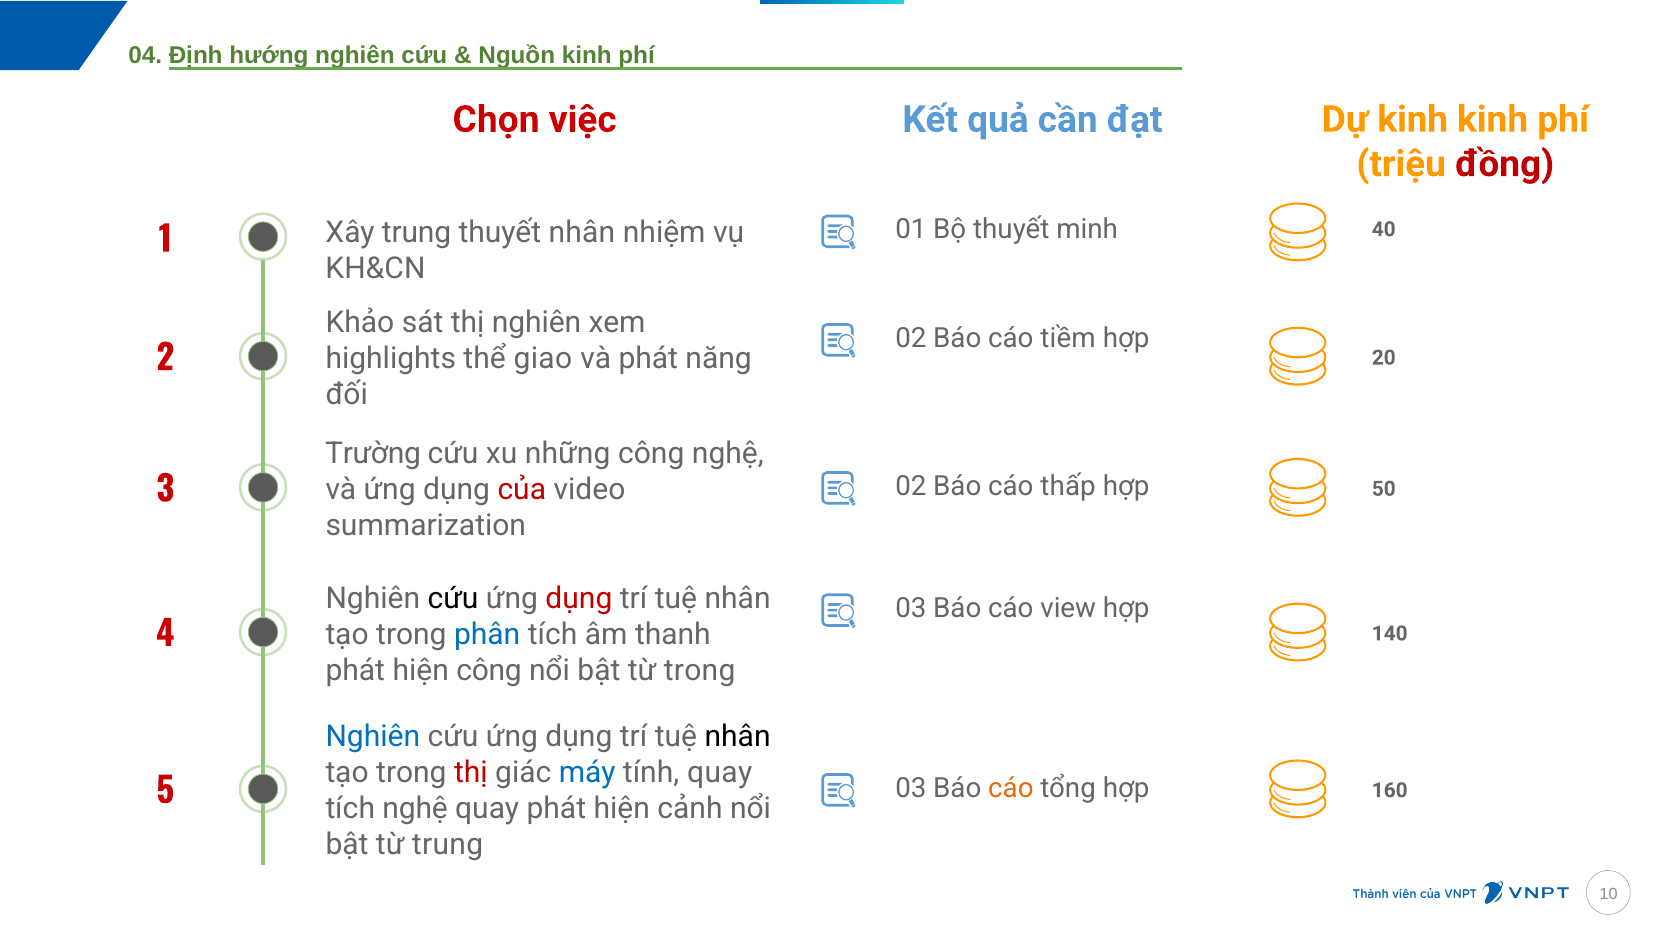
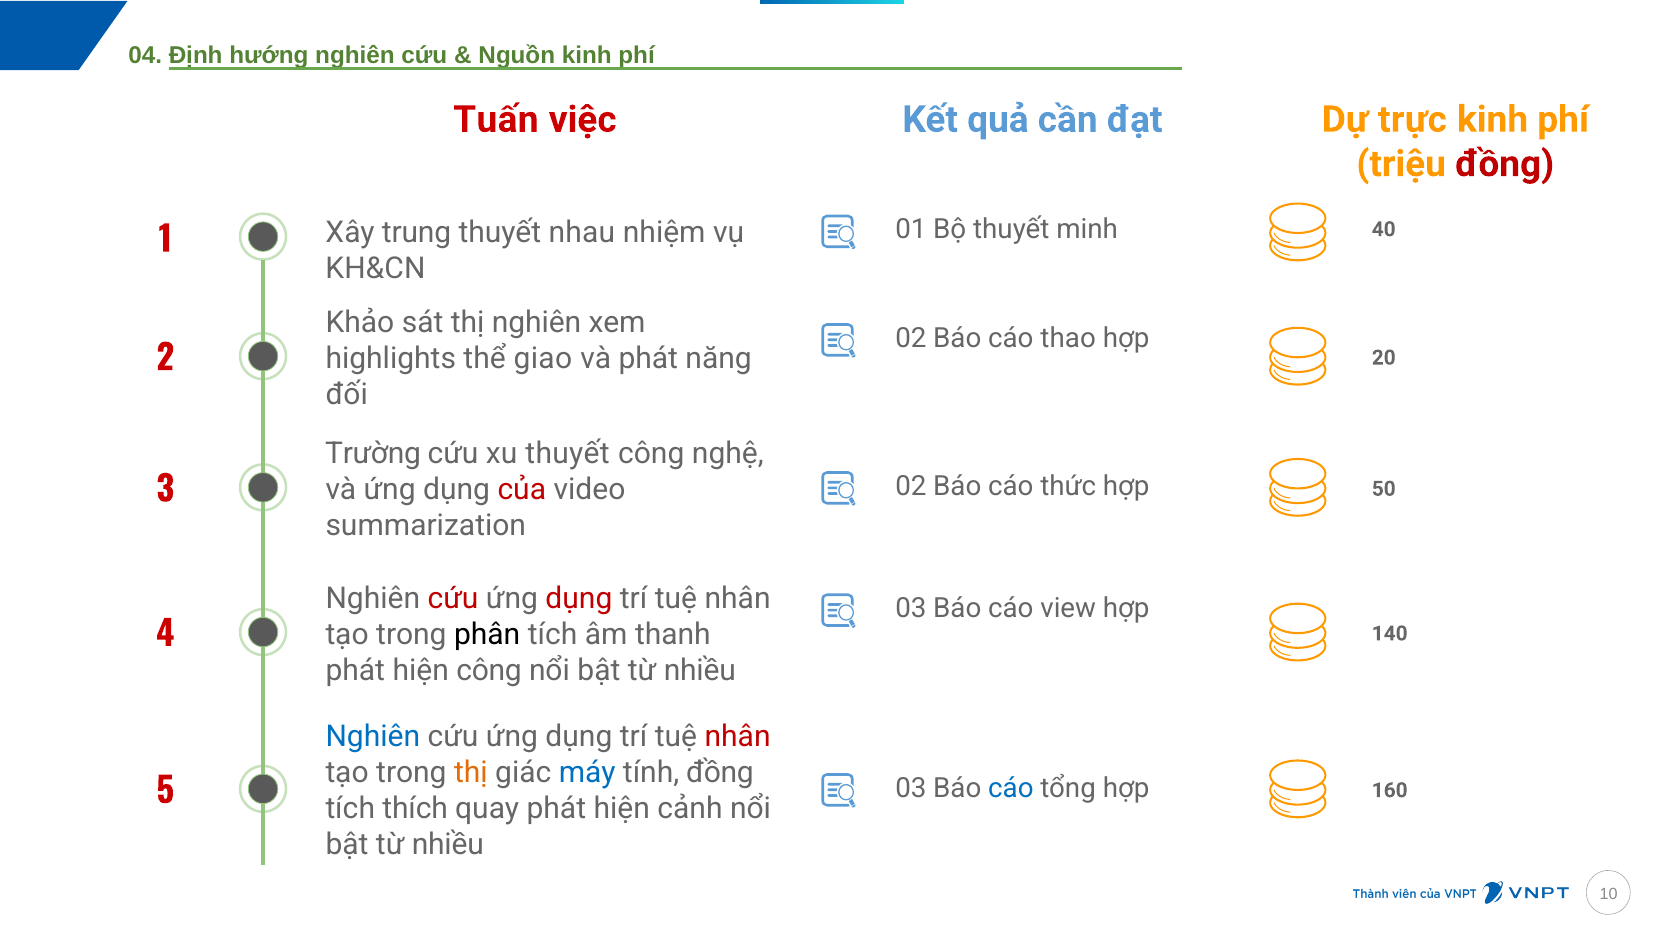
Chọn: Chọn -> Tuấn (496, 120)
Dự kinh: kinh -> trực (1412, 120)
thuyết nhân: nhân -> nhau (582, 233)
tiềm: tiềm -> thao (1068, 338)
xu những: những -> thuyết (568, 453)
thấp: thấp -> thức (1068, 486)
cứu colour: black -> red (453, 598)
phân colour: blue -> black (487, 634)
trong: trong -> nhiều (700, 670)
nhân colour: black -> red (738, 737)
thị colour: red -> orange (471, 773)
tính quay: quay -> đồng (720, 773)
cáo colour: orange -> blue (1011, 788)
tích nghệ: nghệ -> thích (415, 809)
trung: trung -> nhiều (448, 845)
